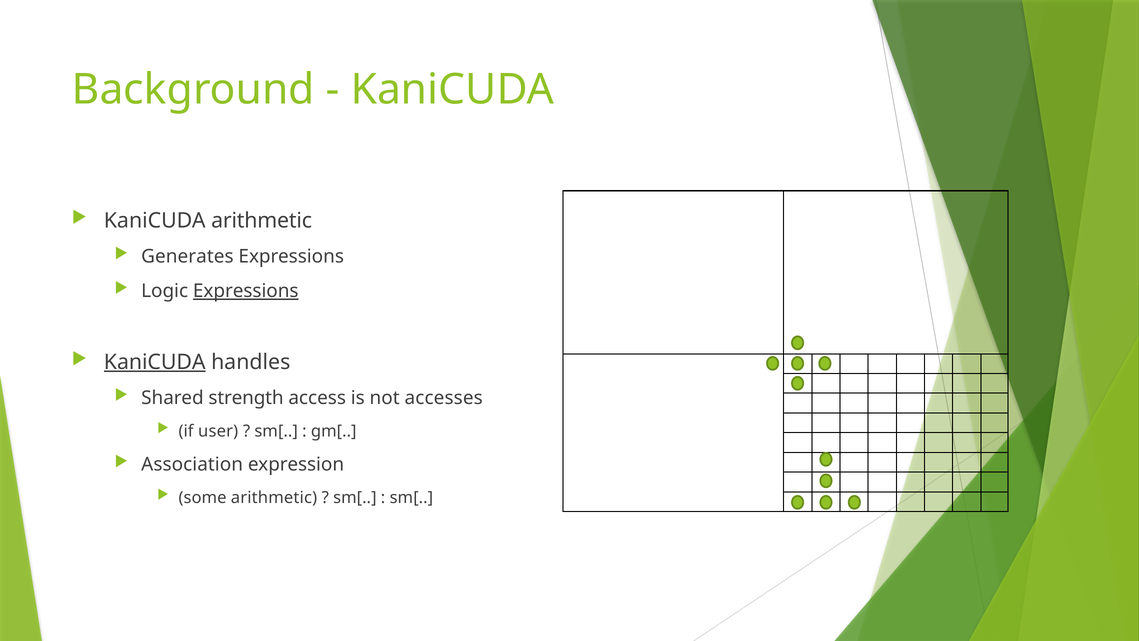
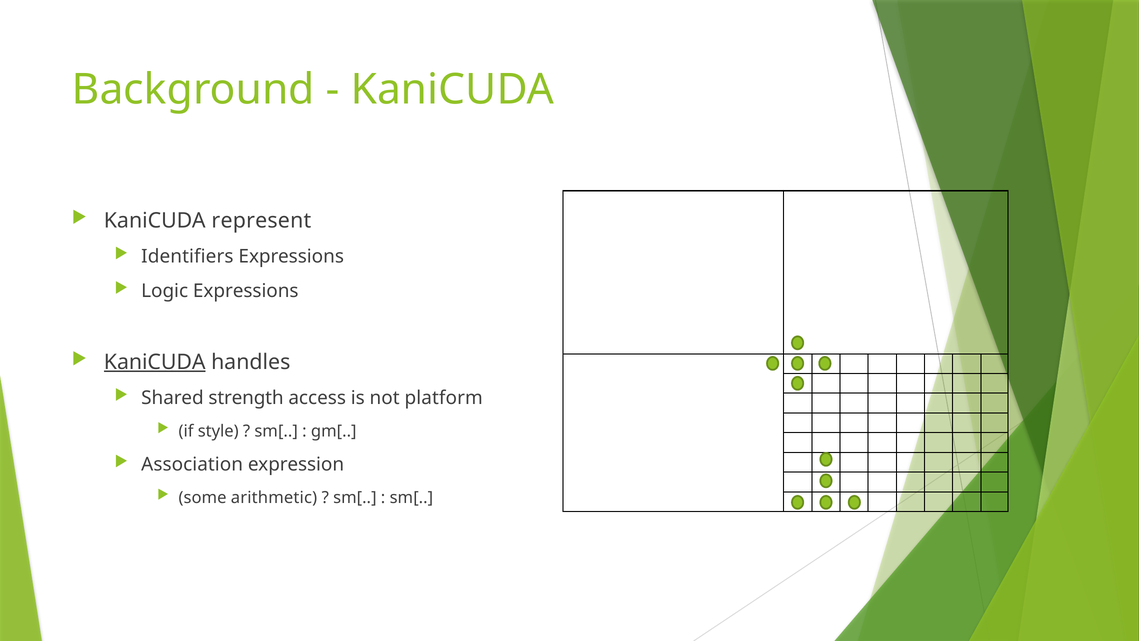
KaniCUDA arithmetic: arithmetic -> represent (261, 220)
Generates: Generates -> Identifiers (187, 256)
Expressions underline: present -> none (246, 291)
accesses: accesses -> platform (444, 398)
user: user -> style (218, 431)
